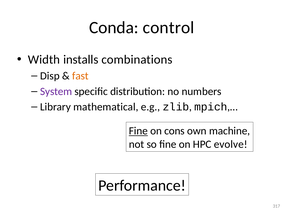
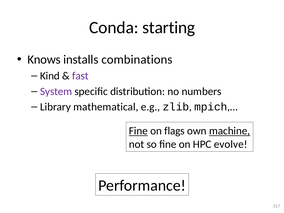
control: control -> starting (169, 27)
Width: Width -> Knows (44, 60)
Disp: Disp -> Kind (50, 76)
fast colour: orange -> purple (80, 76)
cons: cons -> flags (175, 131)
machine underline: none -> present (230, 131)
